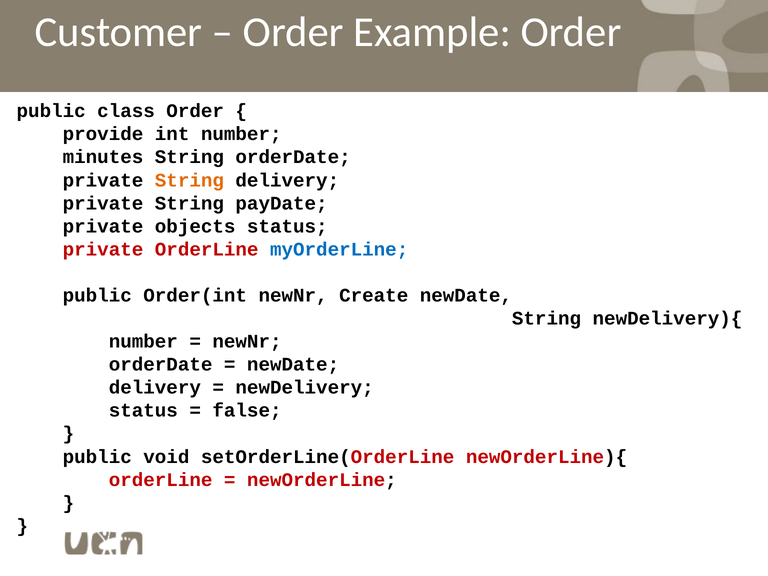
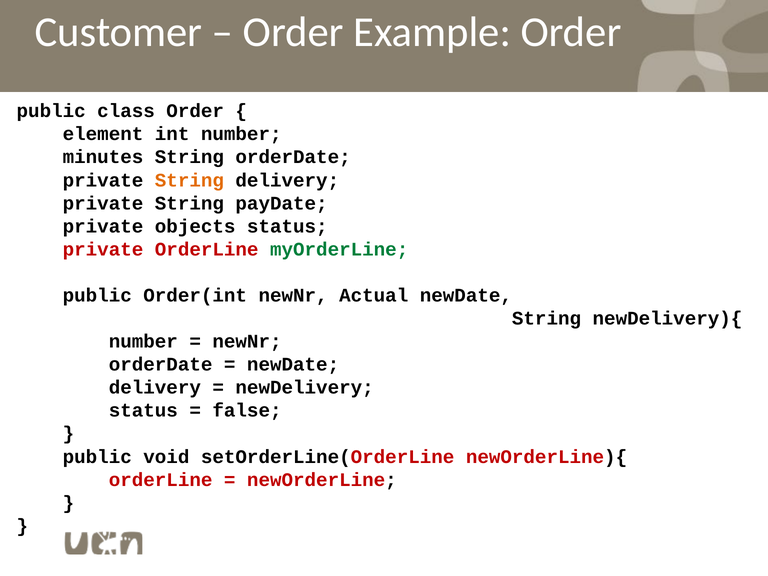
provide: provide -> element (103, 134)
myOrderLine colour: blue -> green (339, 249)
Create: Create -> Actual (374, 295)
